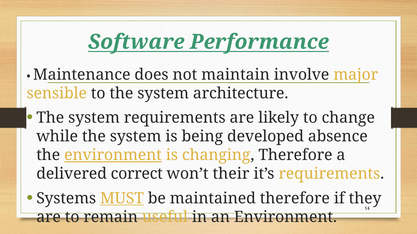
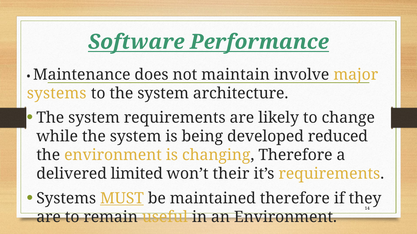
sensible: sensible -> systems (57, 93)
absence: absence -> reduced (338, 137)
environment underline: present -> none (113, 155)
correct: correct -> limited (137, 174)
